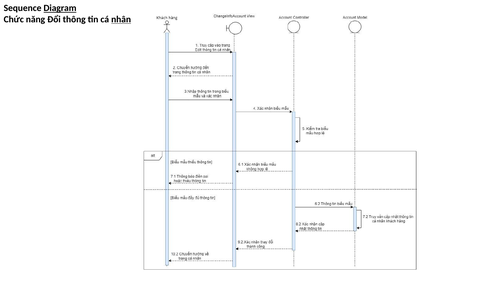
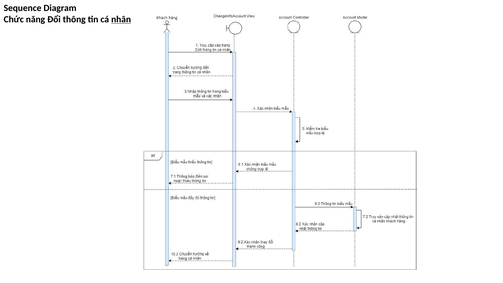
Diagram underline: present -> none (60, 8)
